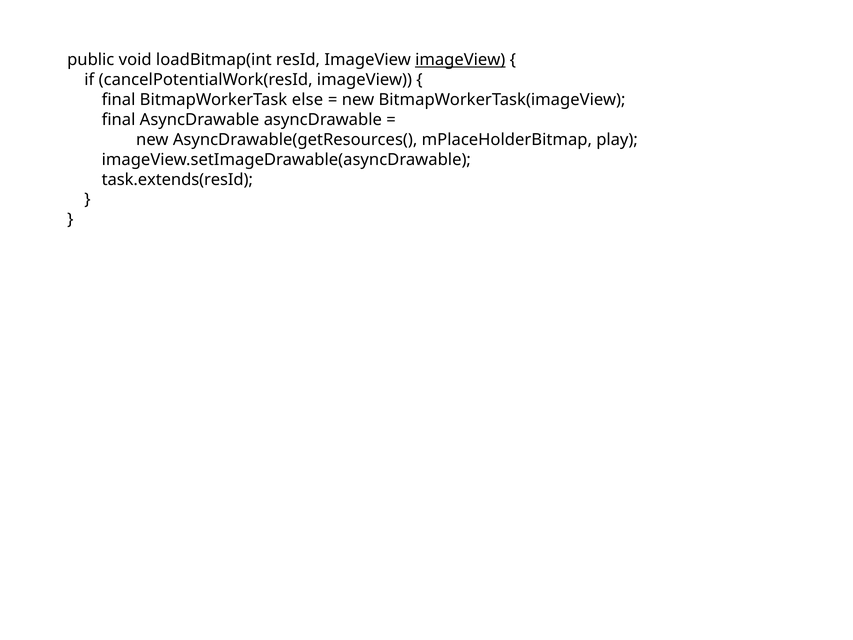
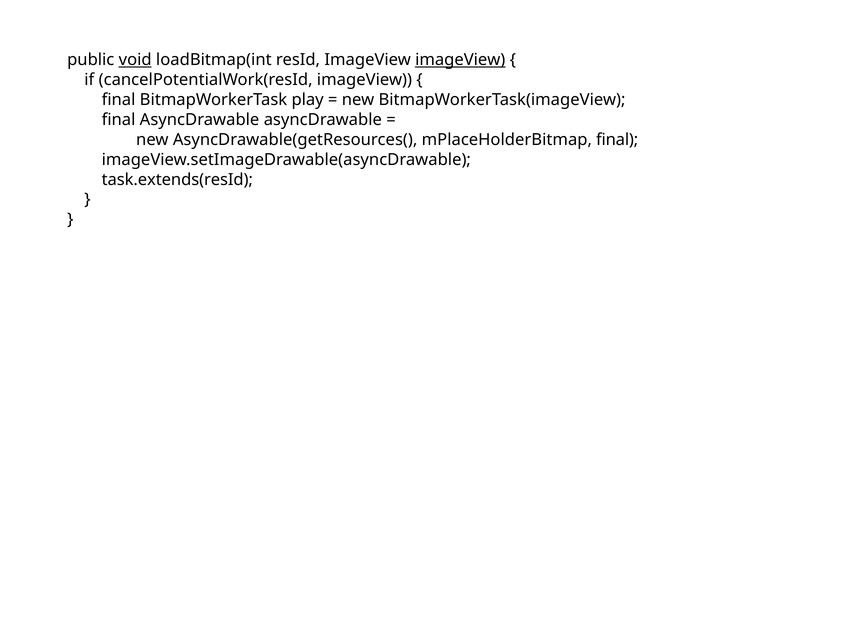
void underline: none -> present (135, 60)
else: else -> play (308, 100)
mPlaceHolderBitmap play: play -> final (617, 140)
